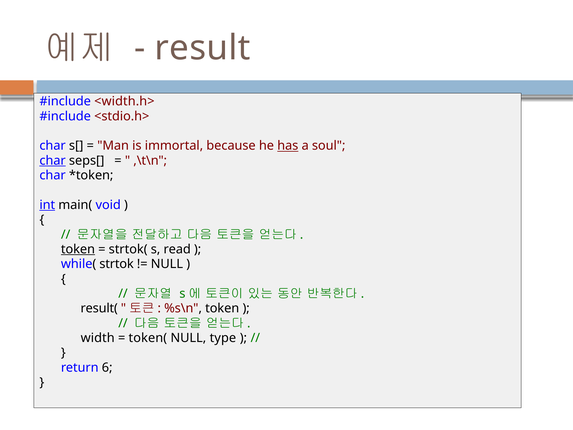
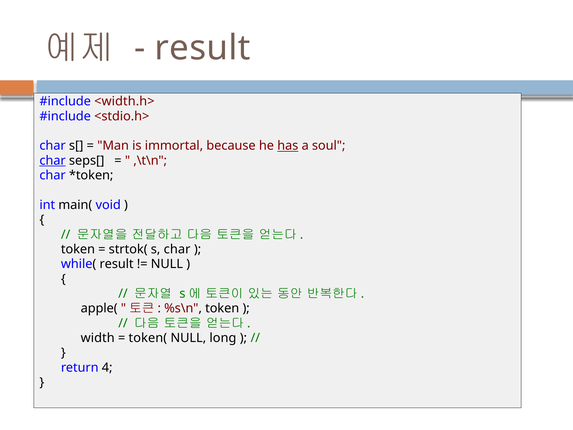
int underline: present -> none (47, 205)
token underline: present -> none (78, 249)
s read: read -> char (177, 249)
while( strtok: strtok -> result (117, 264)
result(: result( -> apple( (99, 308)
type: type -> long (223, 338)
6: 6 -> 4 (107, 367)
